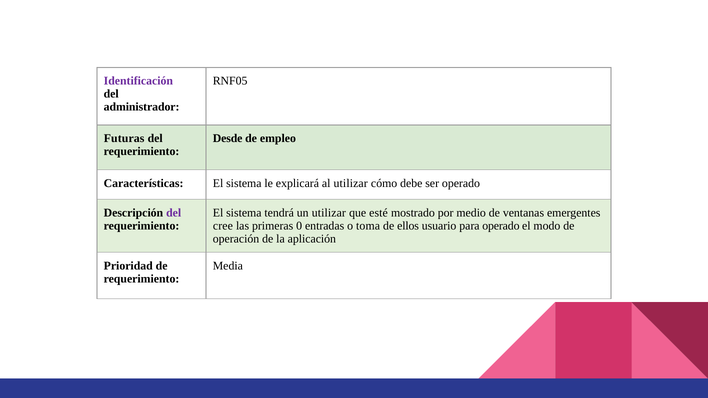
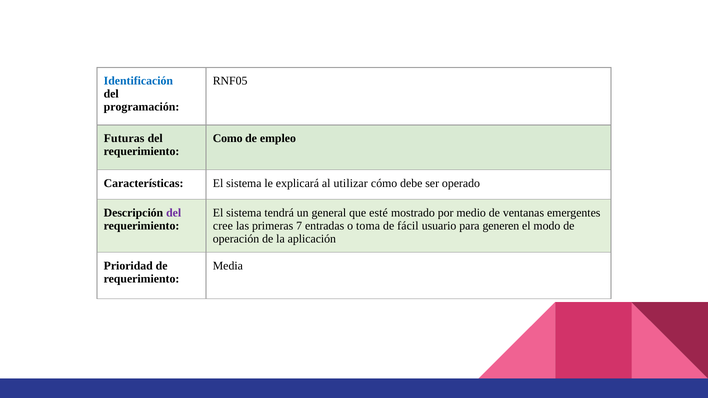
Identificación colour: purple -> blue (138, 81)
administrador: administrador -> programación (142, 107)
Desde: Desde -> Como (228, 138)
un utilizar: utilizar -> general (329, 213)
0: 0 -> 7 (299, 226)
ellos: ellos -> fácil (408, 226)
para operado: operado -> generen (501, 226)
